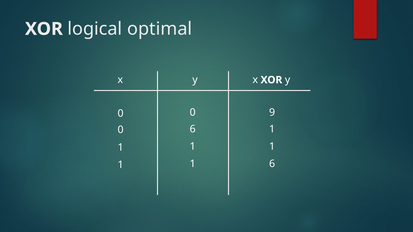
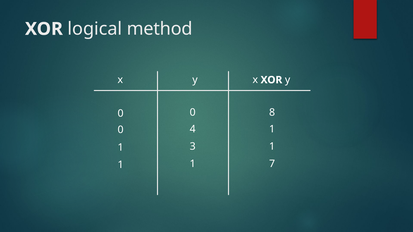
optimal: optimal -> method (160, 29)
9: 9 -> 8 (272, 113)
0 6: 6 -> 4 (193, 129)
1: 1 -> 3 (193, 147)
1 6: 6 -> 7 (272, 164)
